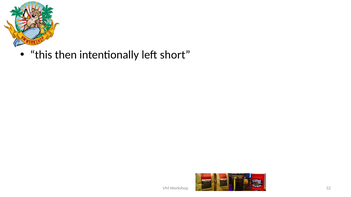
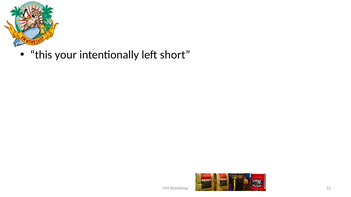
then: then -> your (66, 55)
